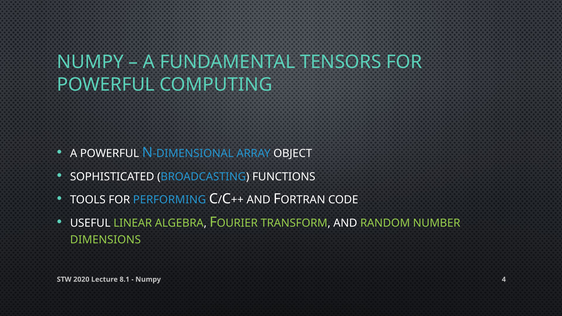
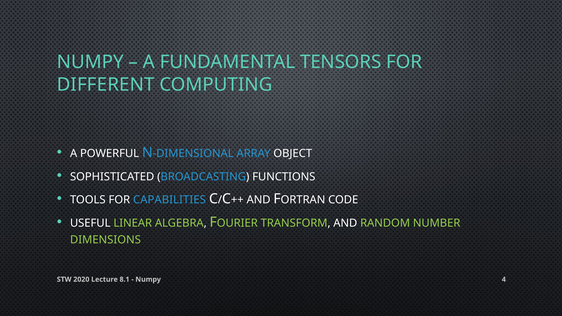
POWERFUL: POWERFUL -> DIFFERENT (106, 85)
PERFORMING: PERFORMING -> CAPABILITIES (169, 200)
